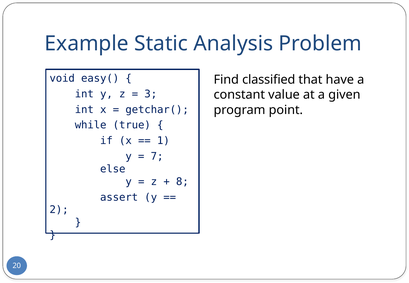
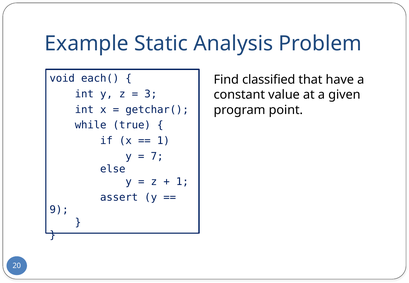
easy(: easy( -> each( (100, 78)
8: 8 -> 1 (182, 182)
2: 2 -> 9 (59, 210)
